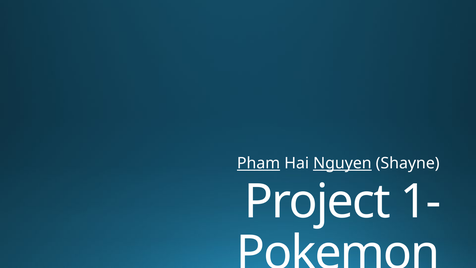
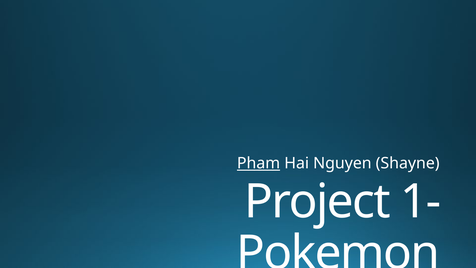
Nguyen underline: present -> none (342, 163)
